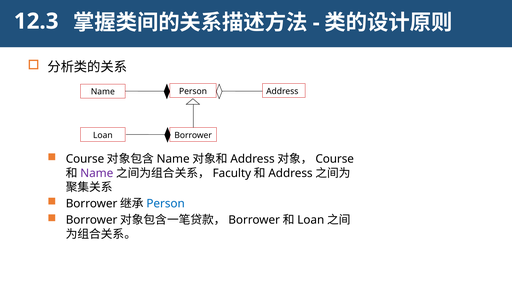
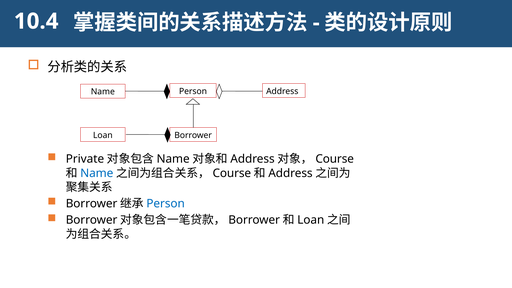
12.3: 12.3 -> 10.4 (36, 21)
Course: Course -> Private (85, 159)
Name colour: purple -> blue (97, 173)
Faculty: Faculty -> Course (232, 173)
